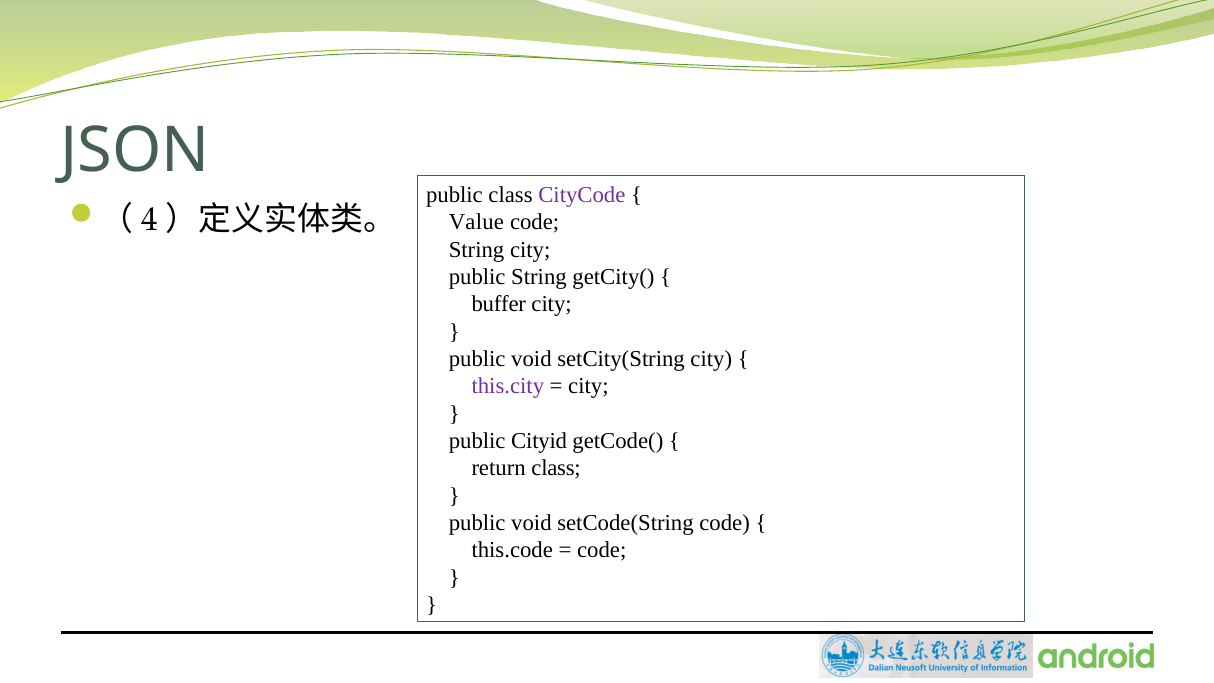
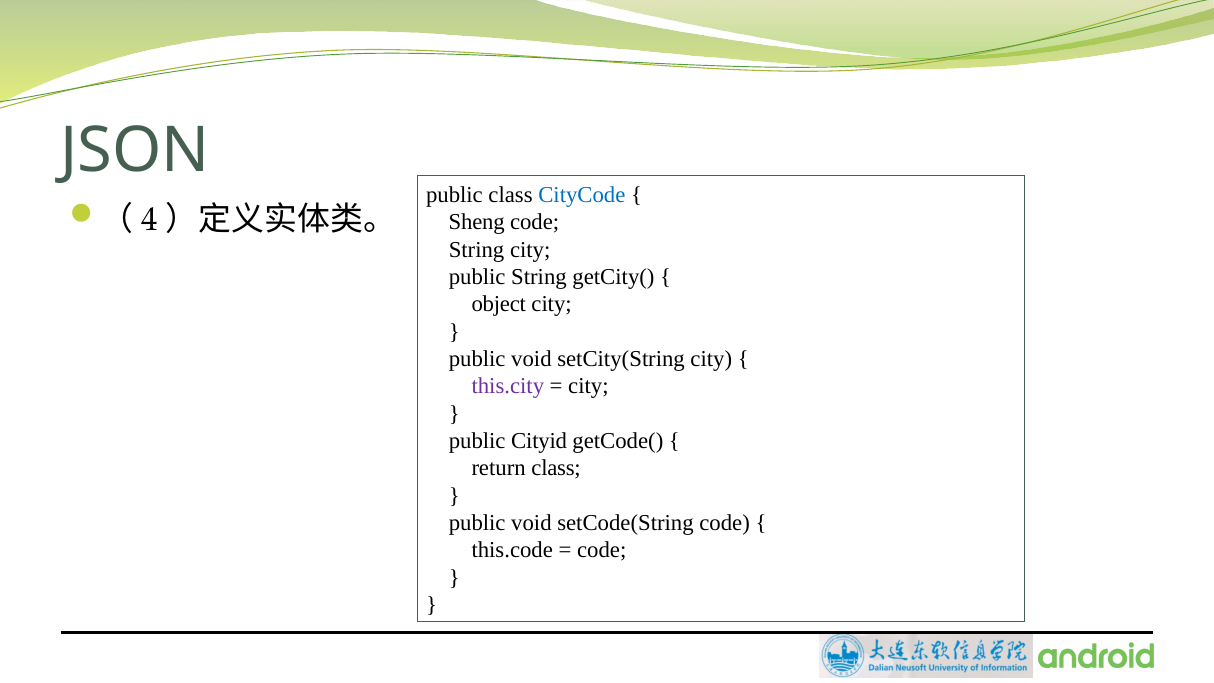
CityCode colour: purple -> blue (582, 195)
Value: Value -> Sheng (477, 222)
buffer: buffer -> object (499, 304)
